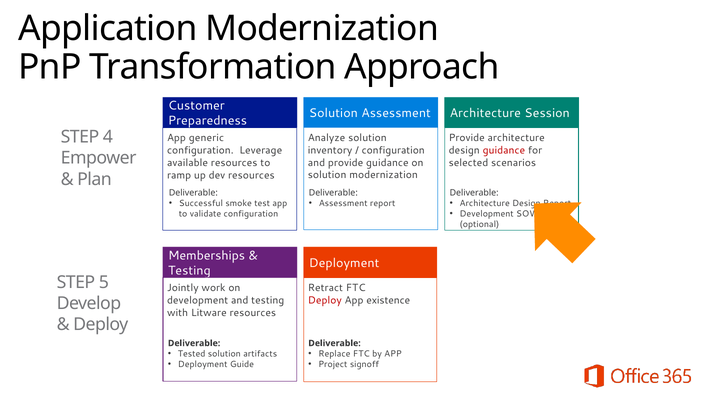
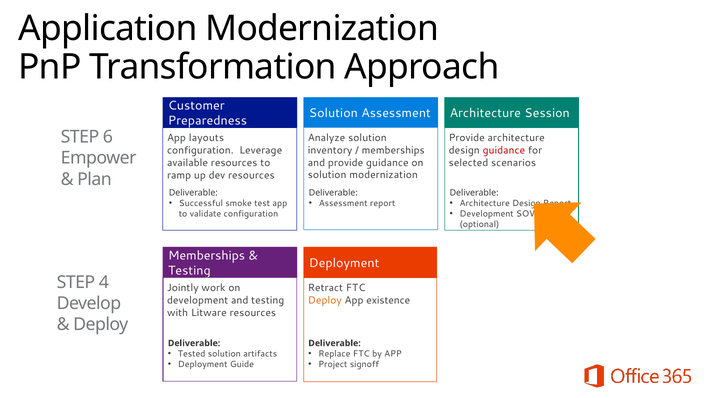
4: 4 -> 6 (108, 137)
generic: generic -> layouts (206, 138)
configuration: configuration -> memberships (393, 150)
5: 5 -> 4 (104, 282)
Deploy colour: red -> orange (325, 301)
